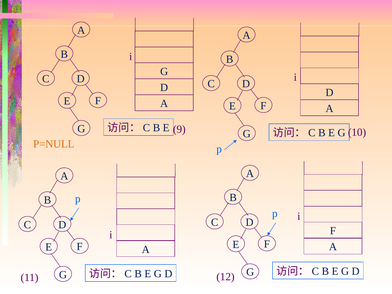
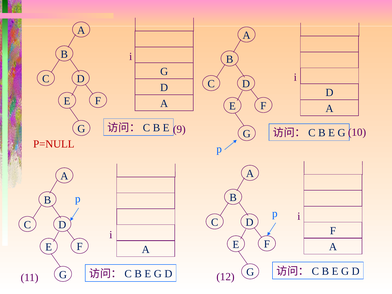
P=NULL colour: orange -> red (54, 144)
